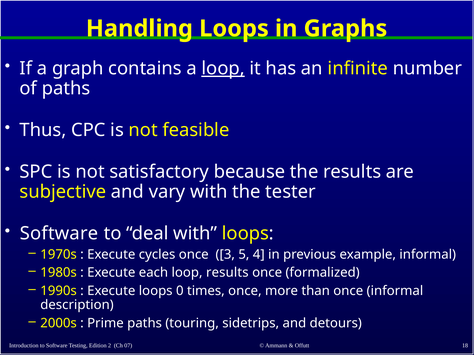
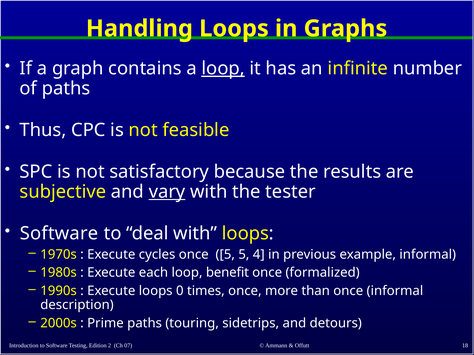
vary underline: none -> present (167, 192)
once 3: 3 -> 5 (225, 255)
loop results: results -> benefit (227, 273)
